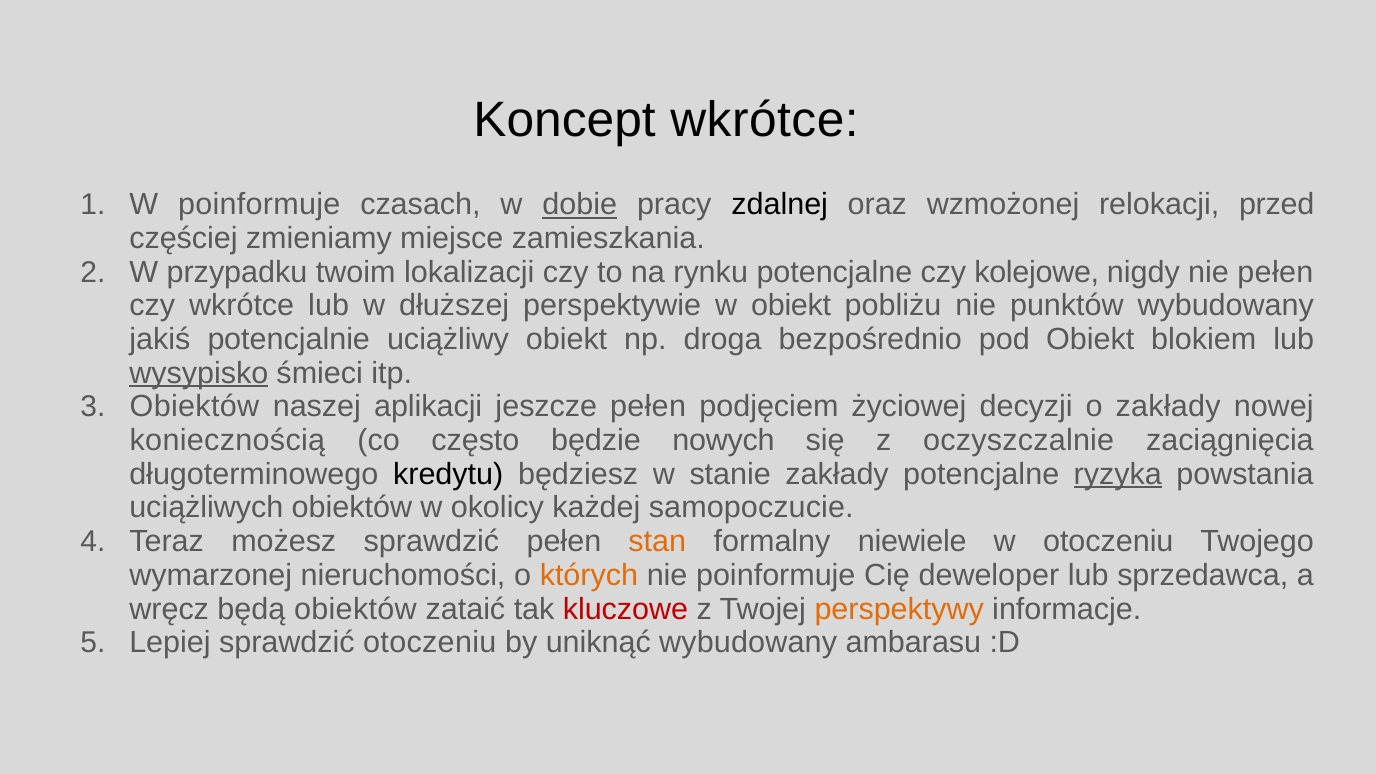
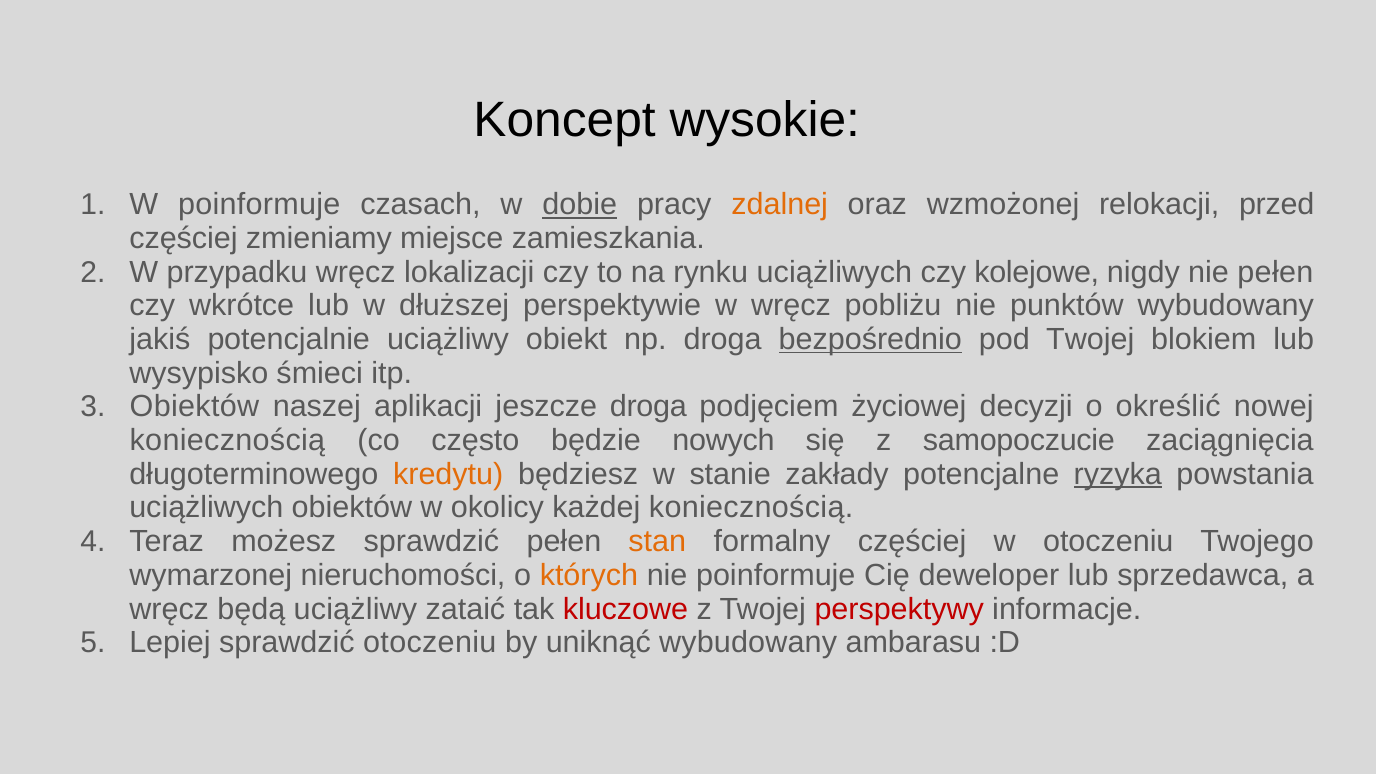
Koncept wkrótce: wkrótce -> wysokie (765, 120)
zdalnej colour: black -> orange (780, 205)
przypadku twoim: twoim -> wręcz (356, 272)
rynku potencjalne: potencjalne -> uciążliwych (834, 272)
w obiekt: obiekt -> wręcz (791, 306)
bezpośrednio underline: none -> present (870, 339)
pod Obiekt: Obiekt -> Twojej (1090, 339)
wysypisko underline: present -> none (199, 373)
jeszcze pełen: pełen -> droga (648, 407)
o zakłady: zakłady -> określić (1168, 407)
oczyszczalnie: oczyszczalnie -> samopoczucie (1019, 441)
kredytu colour: black -> orange (448, 474)
każdej samopoczucie: samopoczucie -> koniecznością (751, 508)
formalny niewiele: niewiele -> częściej (912, 542)
będą obiektów: obiektów -> uciążliwy (355, 609)
perspektywy colour: orange -> red (899, 609)
